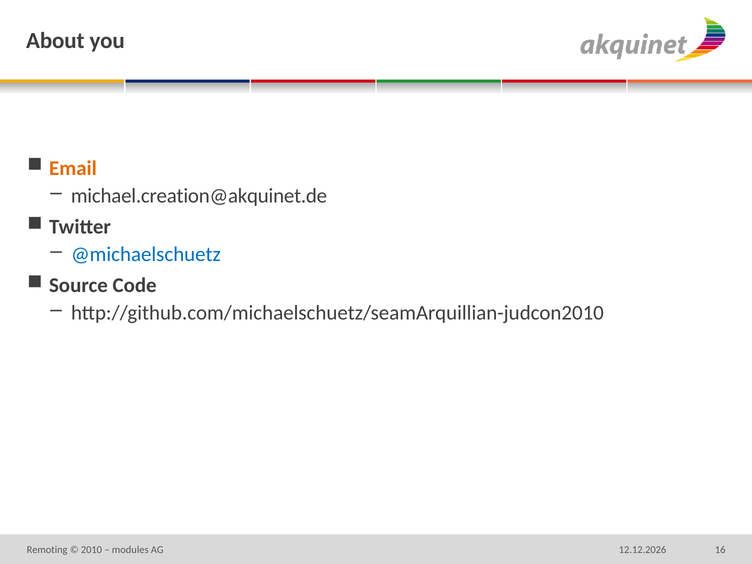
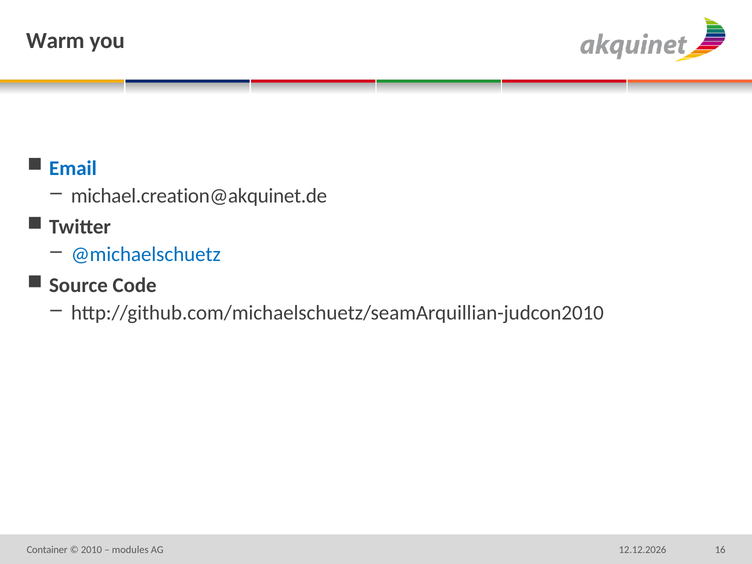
About: About -> Warm (55, 41)
Email colour: orange -> blue (73, 168)
Remoting: Remoting -> Container (47, 550)
